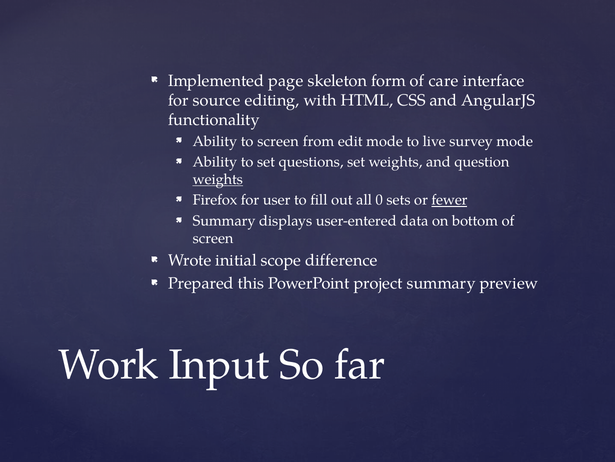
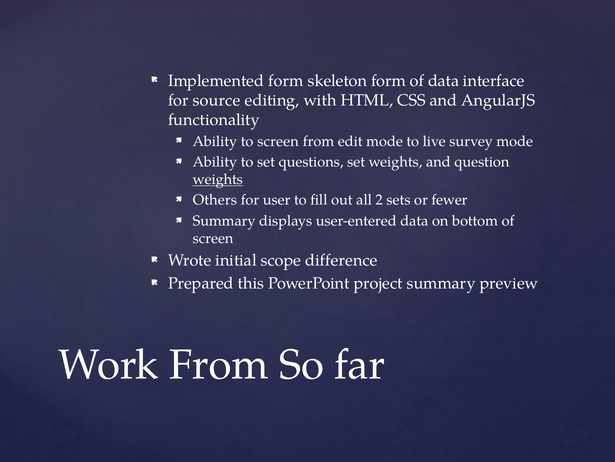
Implemented page: page -> form (286, 81)
of care: care -> data (444, 81)
Firefox: Firefox -> Others (215, 200)
0: 0 -> 2 (379, 200)
fewer underline: present -> none (449, 200)
Work Input: Input -> From (219, 364)
